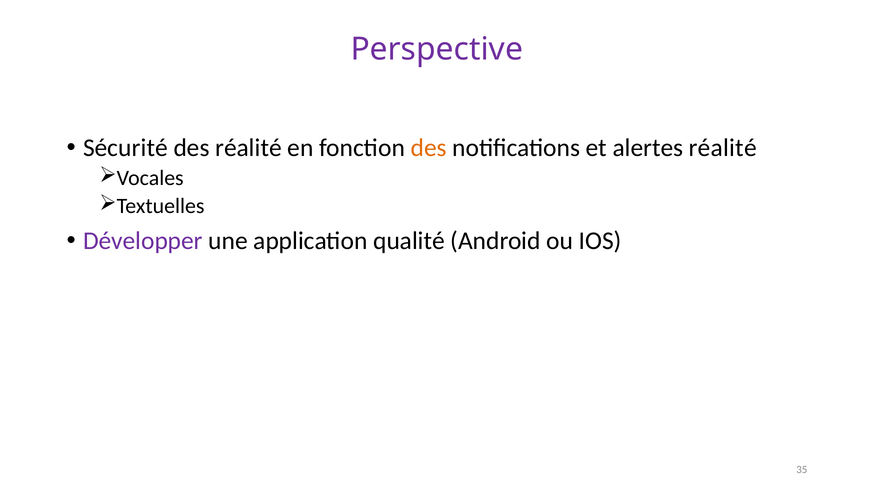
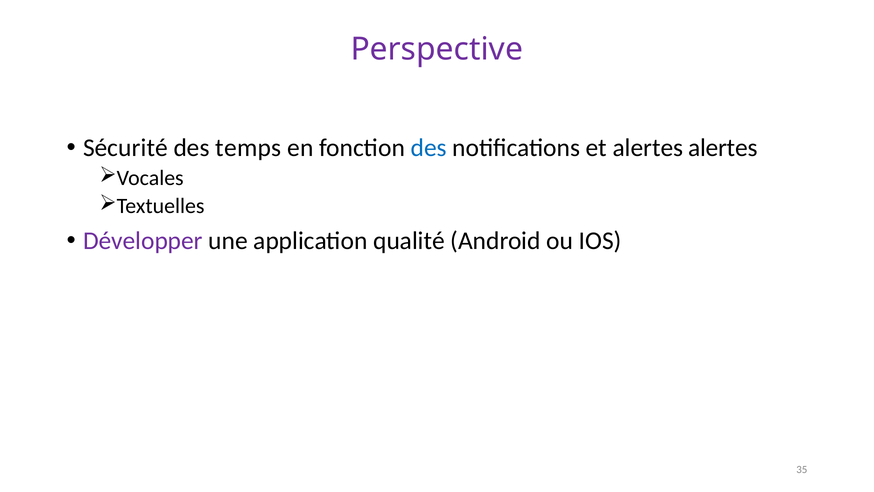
des réalité: réalité -> temps (248, 148)
des colour: orange -> blue (429, 148)
alertes réalité: réalité -> alertes (723, 148)
